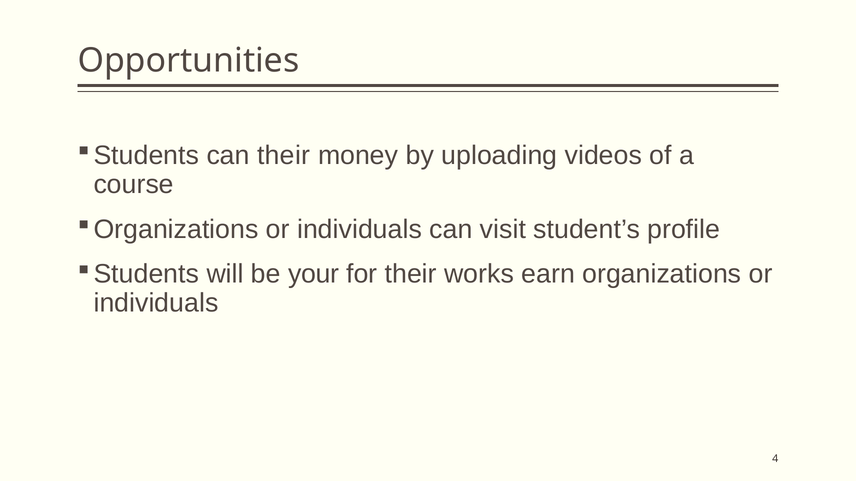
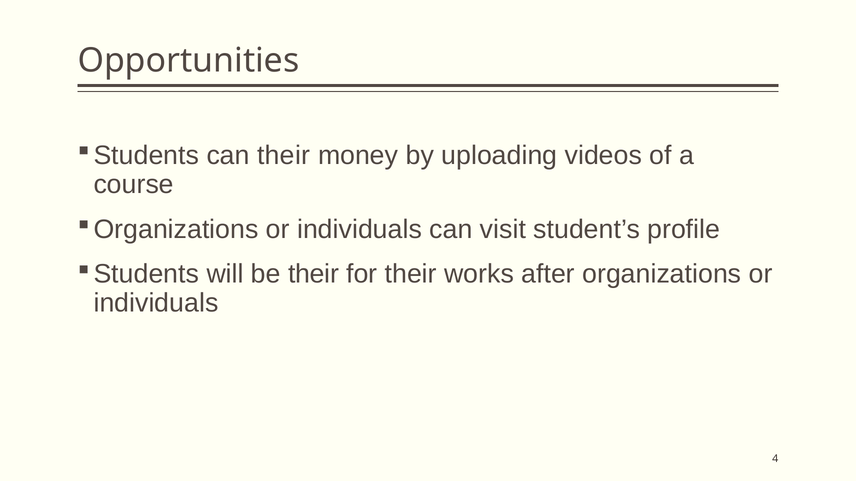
be your: your -> their (314, 274)
earn: earn -> after (548, 274)
